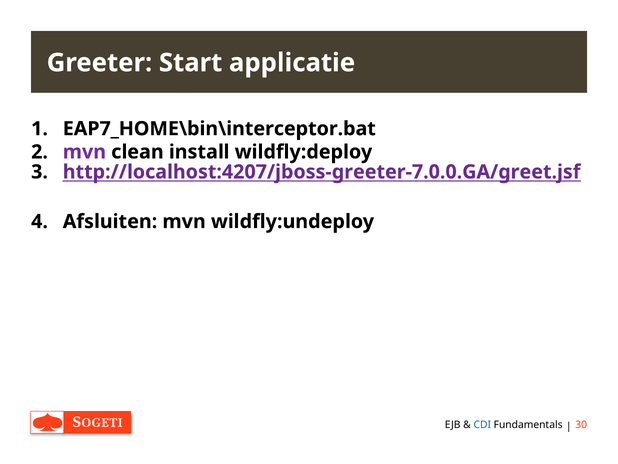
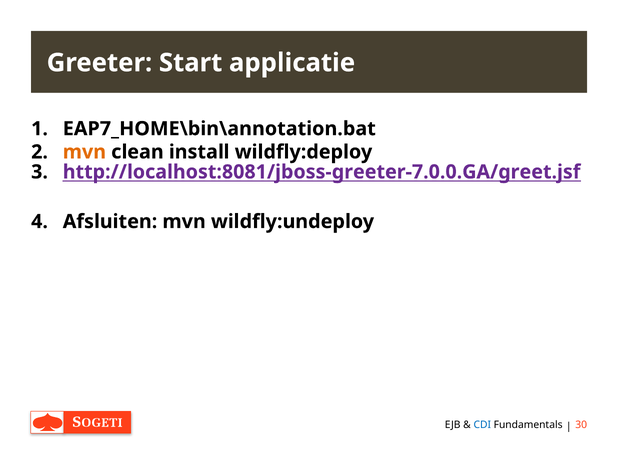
EAP7_HOME\bin\interceptor.bat: EAP7_HOME\bin\interceptor.bat -> EAP7_HOME\bin\annotation.bat (219, 129)
mvn colour: purple -> orange (84, 152)
http://localhost:4207/jboss-greeter-7.0.0.GA/greet.jsf: http://localhost:4207/jboss-greeter-7.0.0.GA/greet.jsf -> http://localhost:8081/jboss-greeter-7.0.0.GA/greet.jsf (322, 172)
